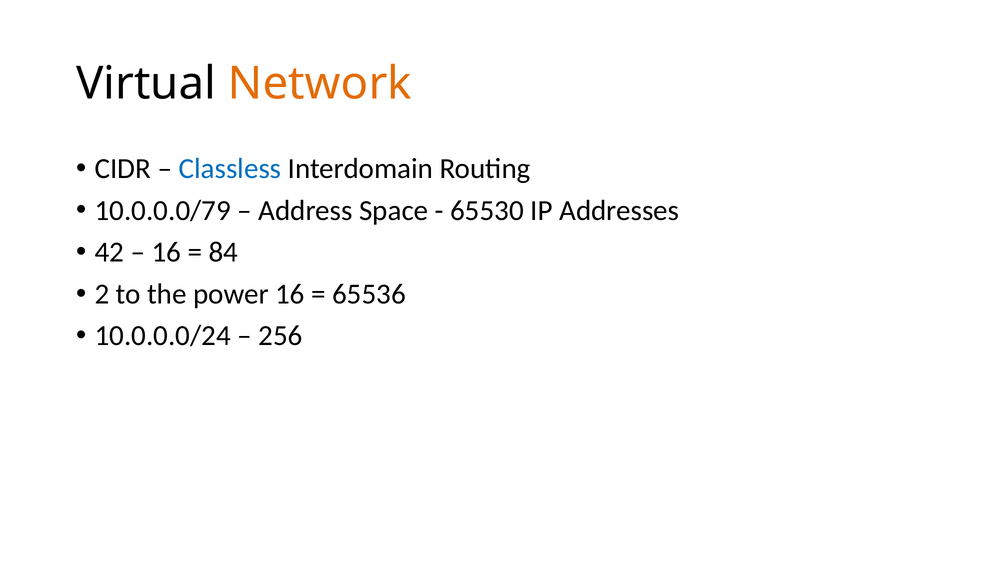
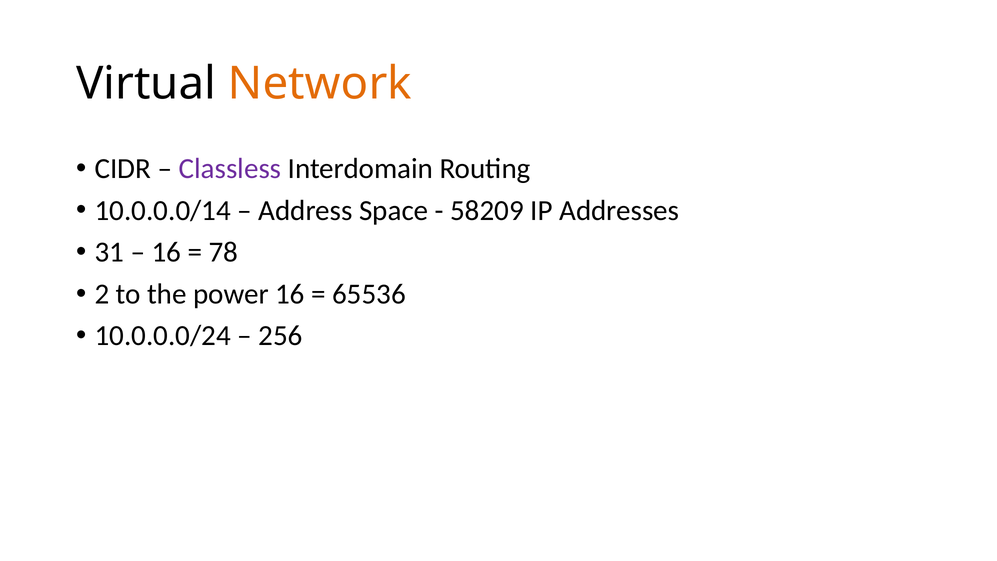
Classless colour: blue -> purple (230, 169)
10.0.0.0/79: 10.0.0.0/79 -> 10.0.0.0/14 (163, 210)
65530: 65530 -> 58209 (487, 210)
42: 42 -> 31 (109, 252)
84: 84 -> 78 (223, 252)
